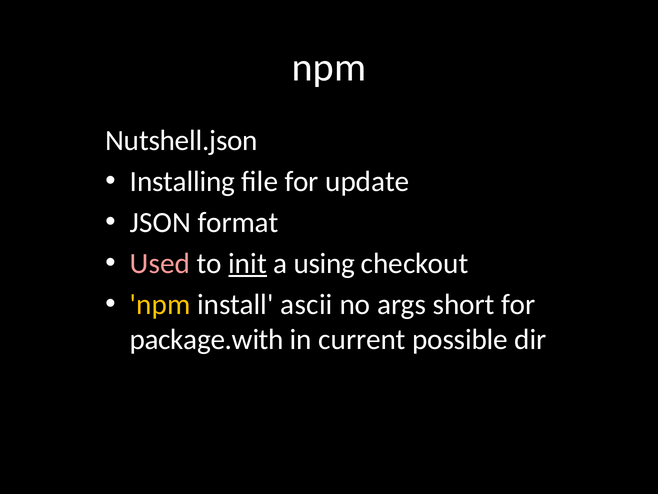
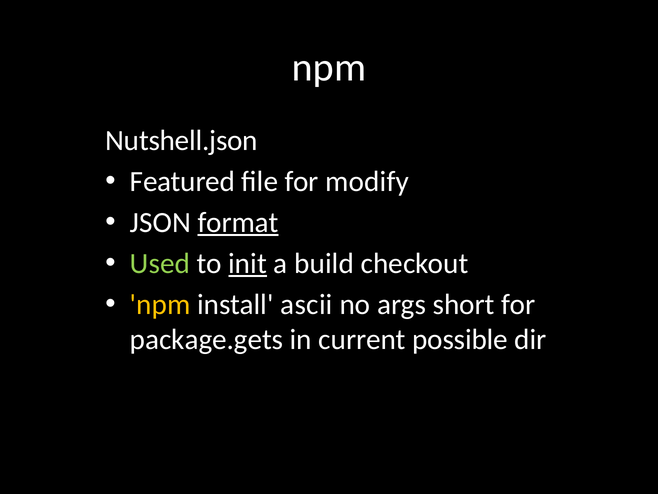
Installing: Installing -> Featured (182, 181)
update: update -> modify (367, 181)
format underline: none -> present (238, 222)
Used colour: pink -> light green (160, 263)
using: using -> build (324, 263)
package.with: package.with -> package.gets (207, 339)
